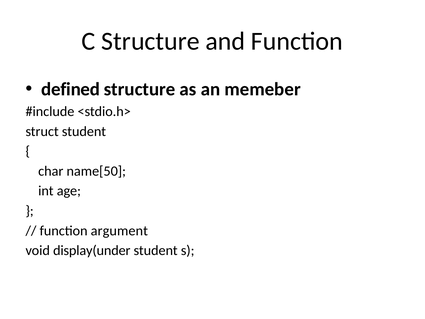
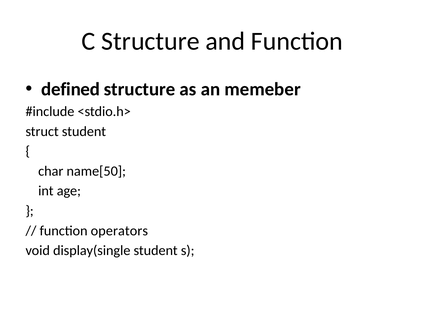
argument: argument -> operators (119, 230)
display(under: display(under -> display(single (92, 250)
